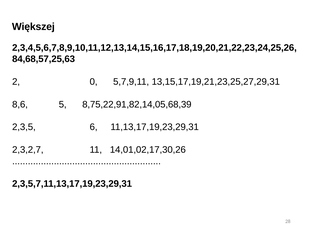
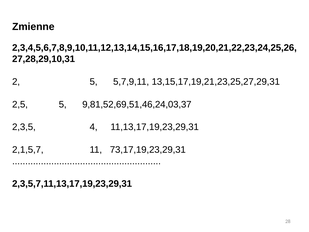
Większej: Większej -> Zmienne (33, 27)
84,68,57,25,63: 84,68,57,25,63 -> 27,28,29,10,31 (44, 59)
2 0: 0 -> 5 (94, 82)
8,6: 8,6 -> 2,5 (20, 104)
8,75,22,91,82,14,05,68,39: 8,75,22,91,82,14,05,68,39 -> 9,81,52,69,51,46,24,03,37 (137, 104)
6: 6 -> 4 (94, 127)
2,3,2,7: 2,3,2,7 -> 2,1,5,7 (28, 150)
14,01,02,17,30,26: 14,01,02,17,30,26 -> 73,17,19,23,29,31 (148, 150)
